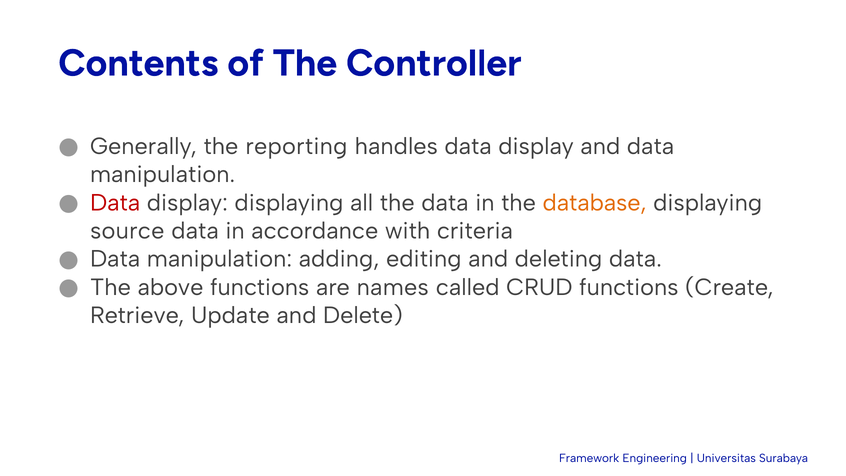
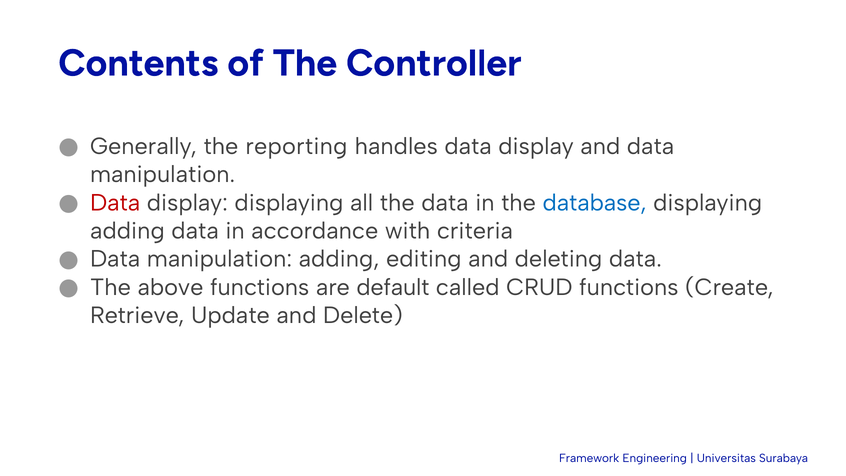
database colour: orange -> blue (595, 203)
source: source -> adding (127, 231)
names: names -> default (393, 287)
